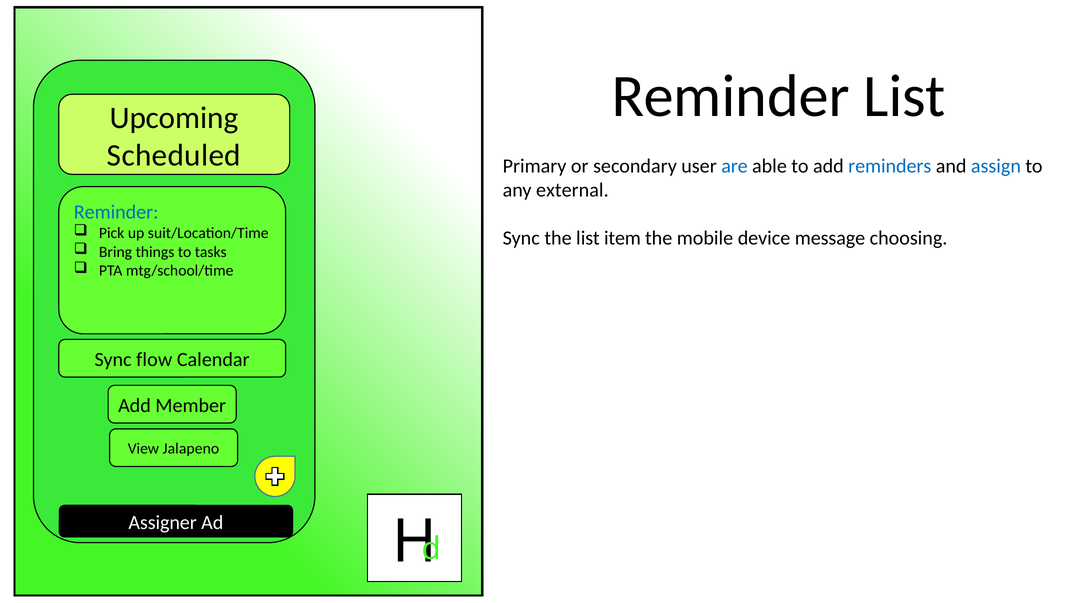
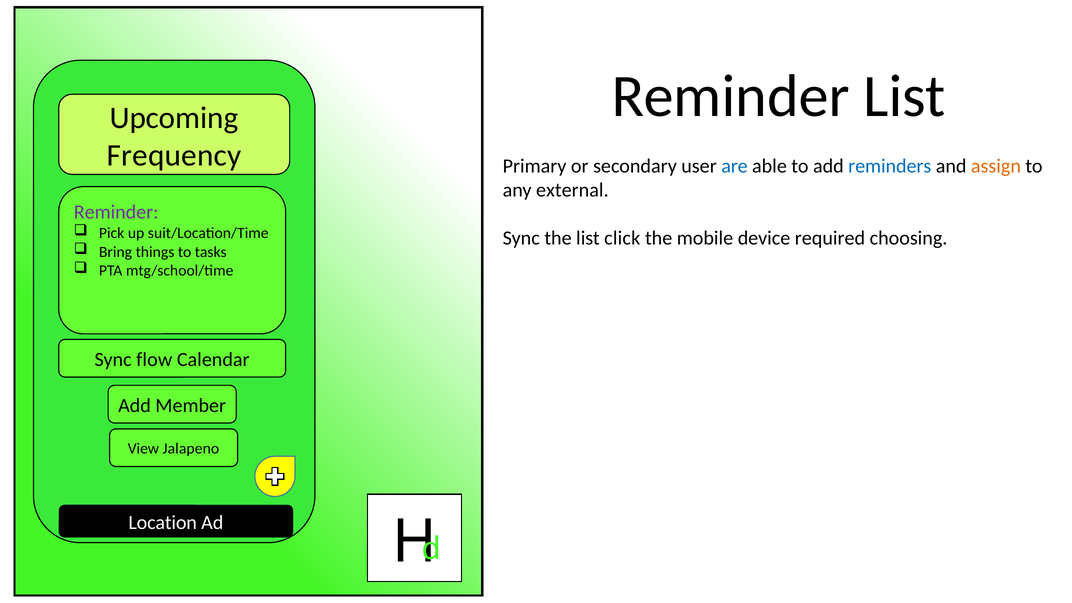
Scheduled: Scheduled -> Frequency (174, 155)
assign colour: blue -> orange (996, 166)
Reminder colour: blue -> purple (116, 212)
item: item -> click (622, 238)
message: message -> required (830, 238)
Assigner: Assigner -> Location (163, 523)
